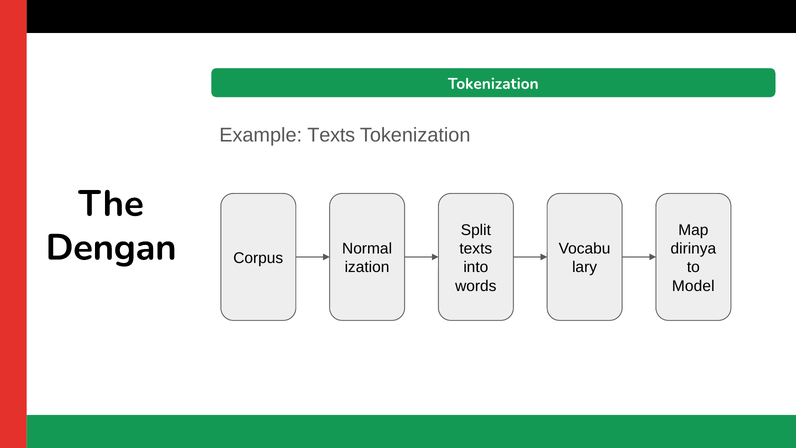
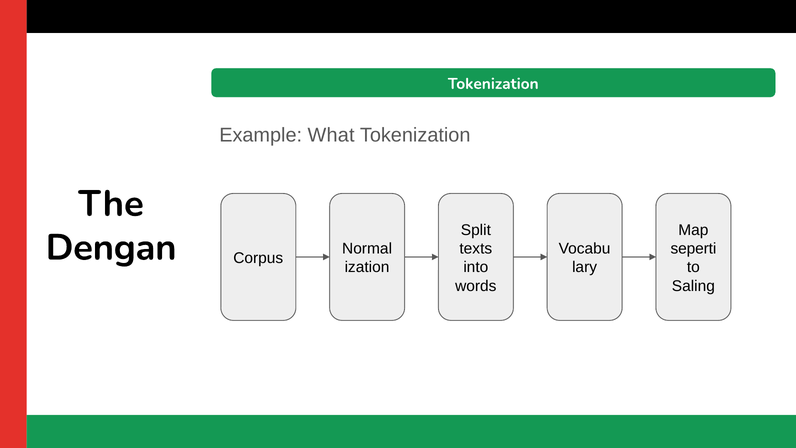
Example Texts: Texts -> What (331, 135)
dirinya: dirinya -> seperti (693, 249)
Model: Model -> Saling (693, 286)
